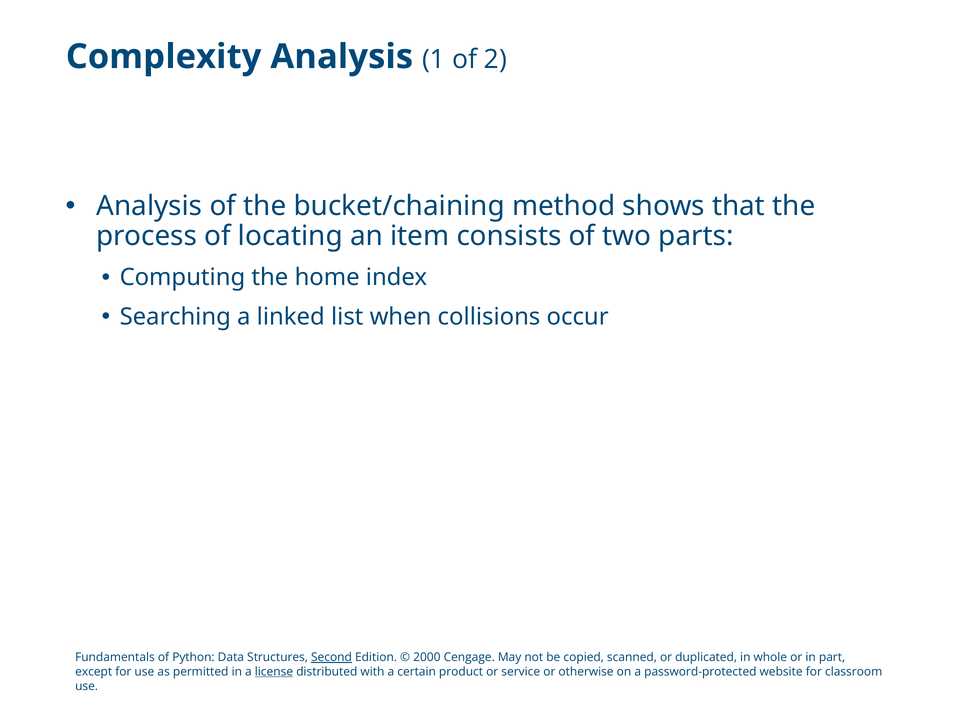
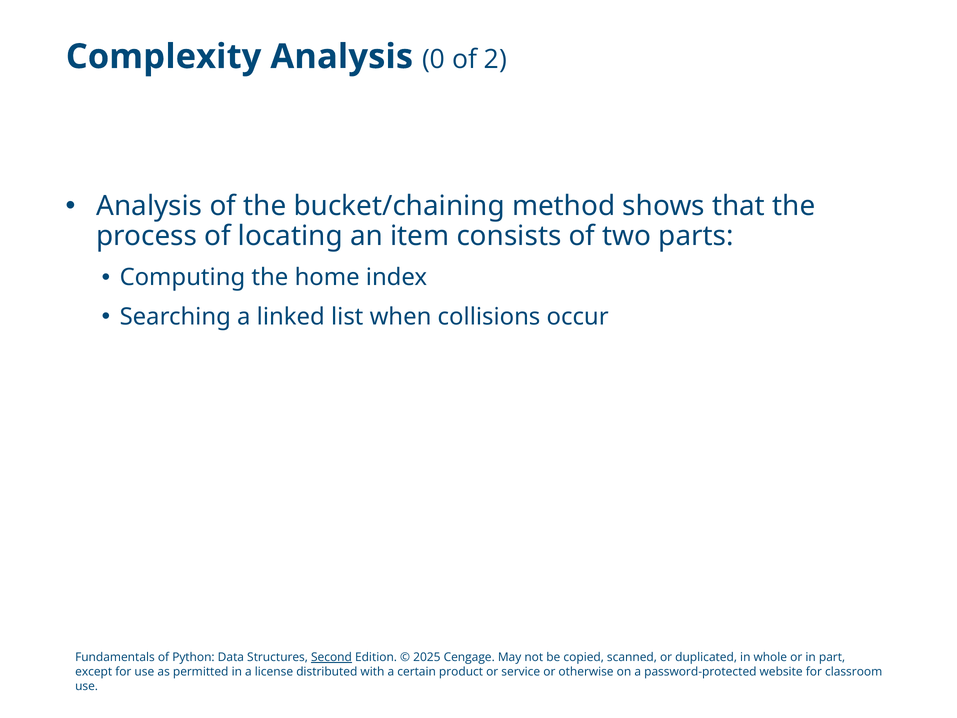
1: 1 -> 0 (434, 59)
2000: 2000 -> 2025 (427, 657)
license underline: present -> none (274, 671)
